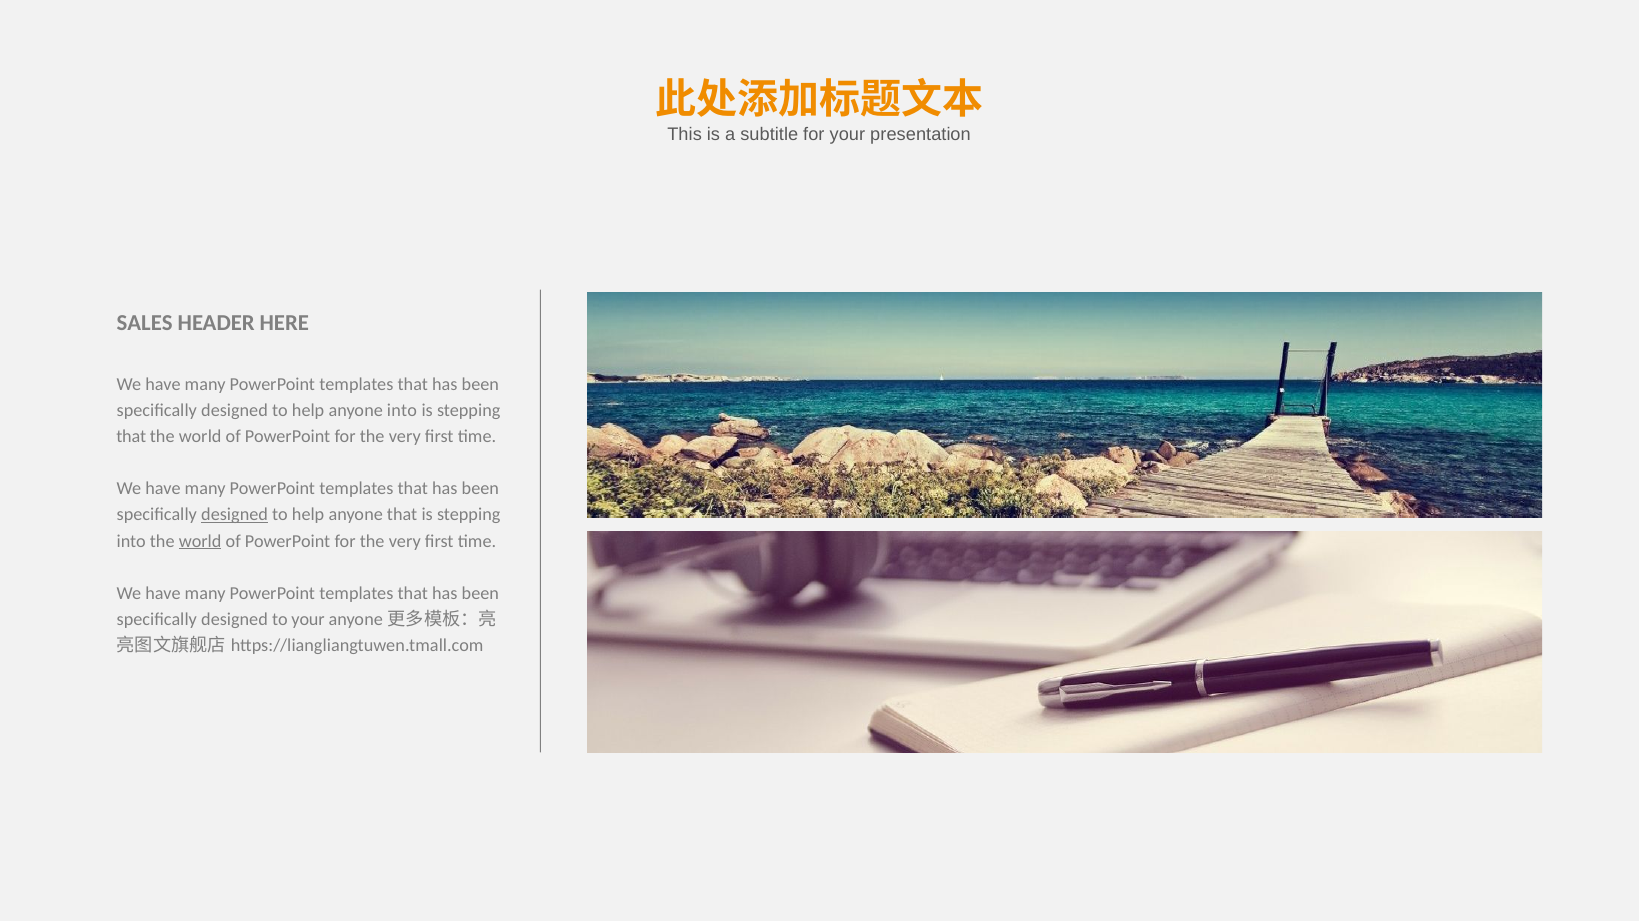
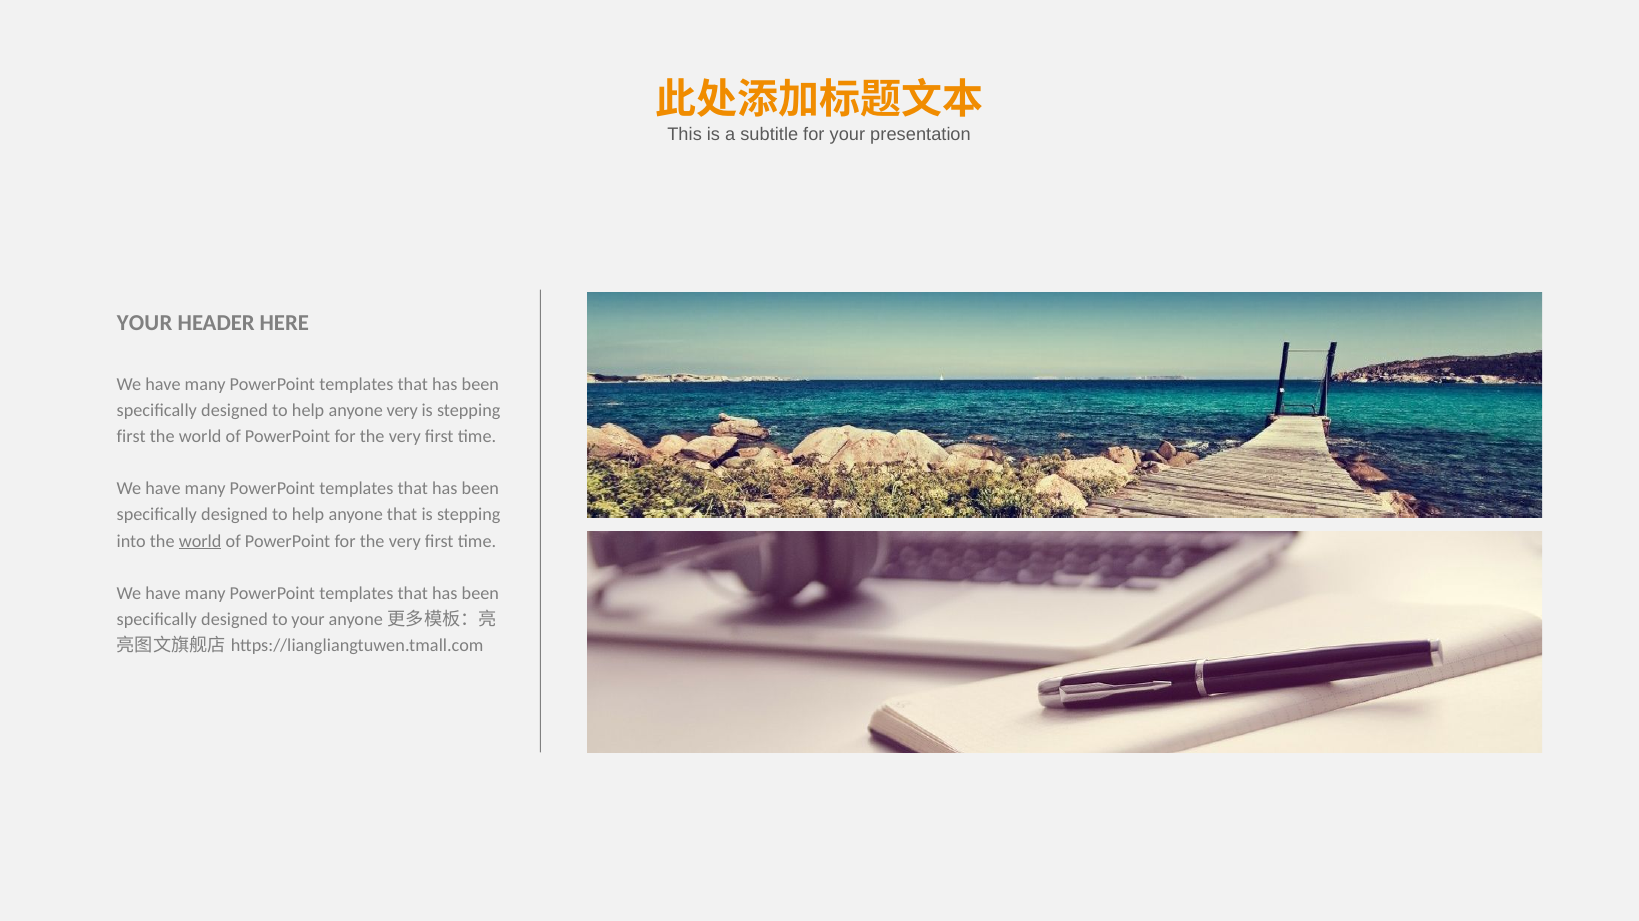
SALES: SALES -> YOUR (145, 323)
anyone into: into -> very (402, 411)
that: that -> first (131, 437)
designed underline: present -> none (235, 515)
